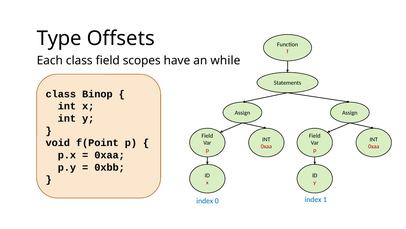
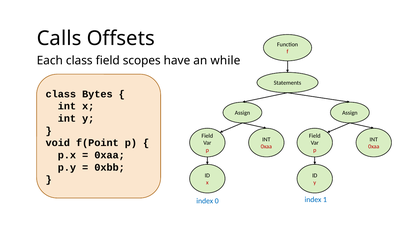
Type: Type -> Calls (59, 38)
Binop: Binop -> Bytes (97, 94)
